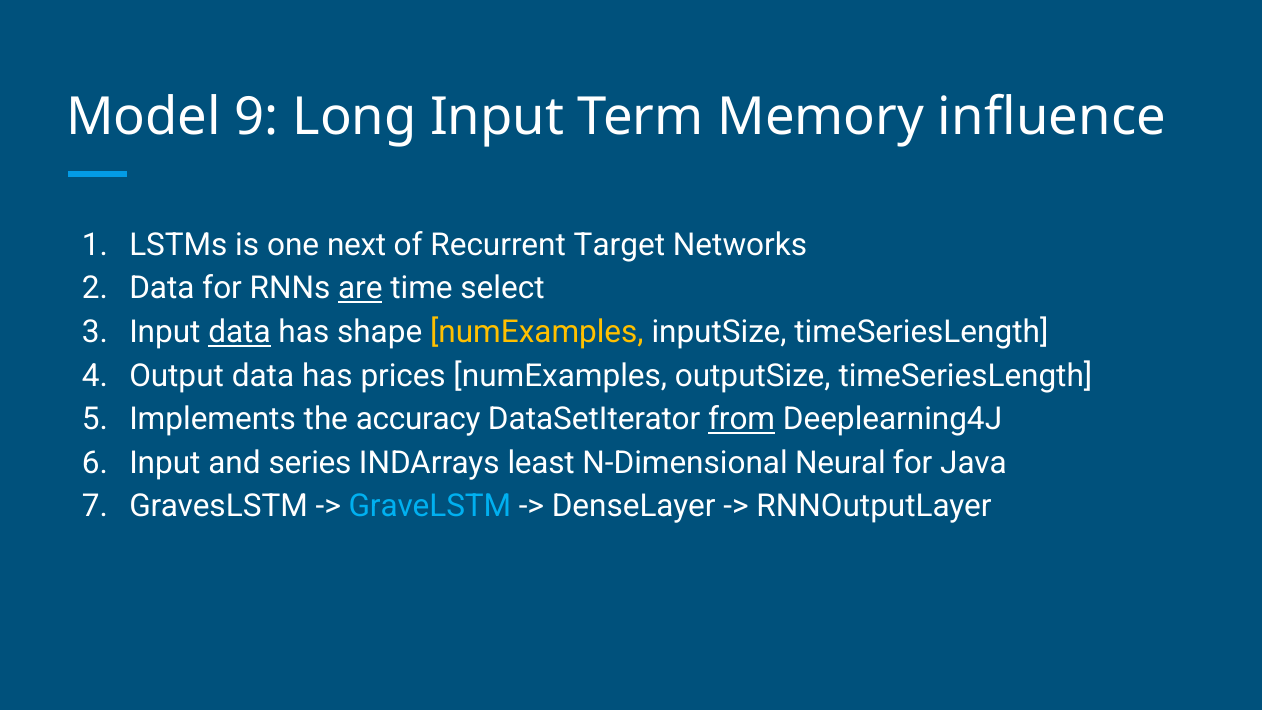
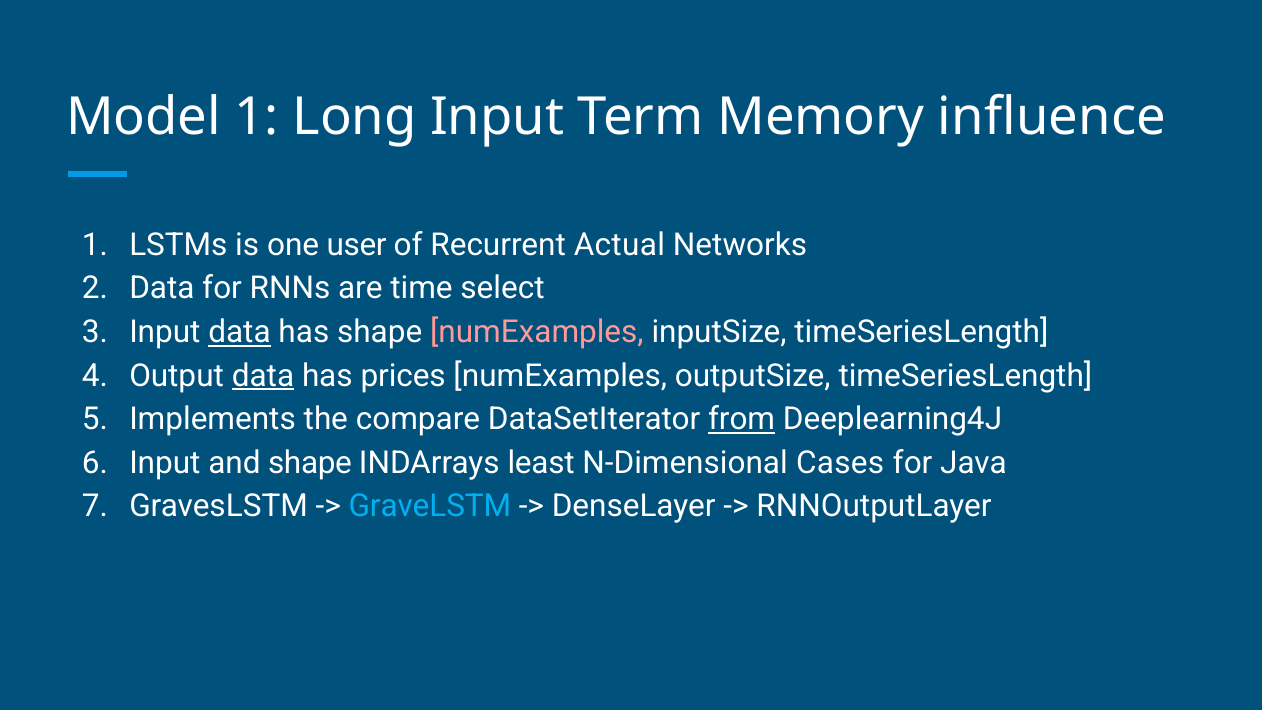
Model 9: 9 -> 1 (257, 117)
next: next -> user (357, 245)
Target: Target -> Actual (619, 245)
are underline: present -> none (360, 289)
numExamples colour: yellow -> pink (537, 332)
data underline: none -> present (263, 376)
accuracy: accuracy -> compare (418, 419)
and series: series -> shape (310, 463)
Neural: Neural -> Cases (840, 463)
